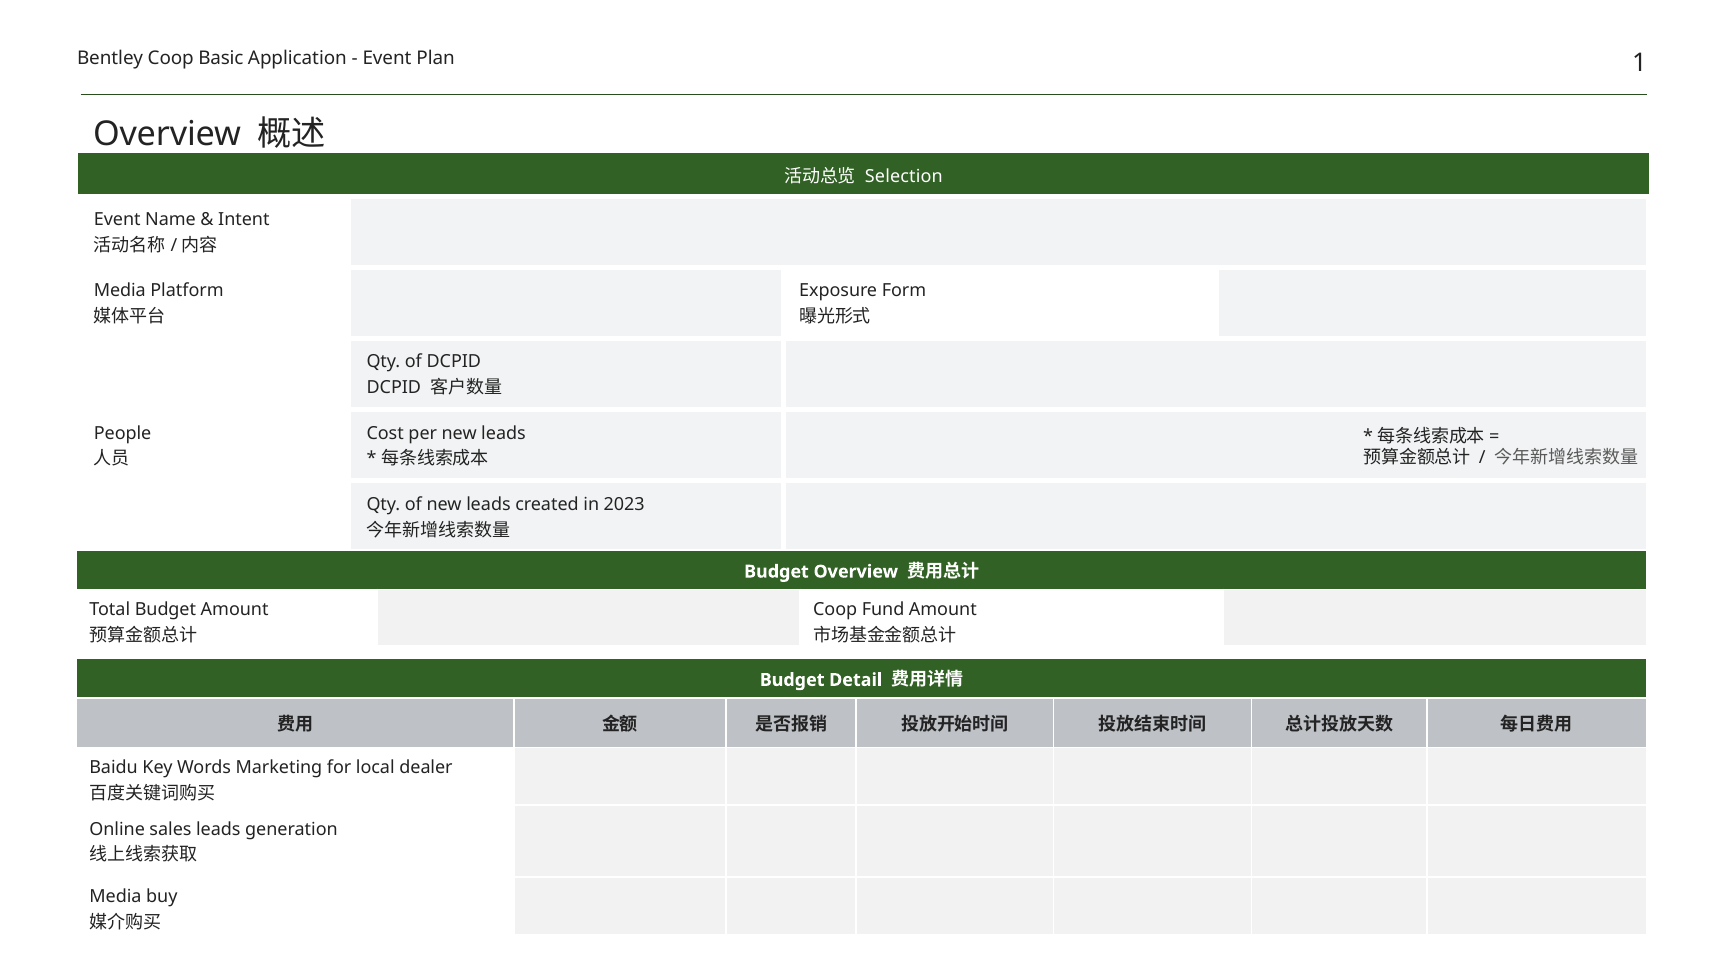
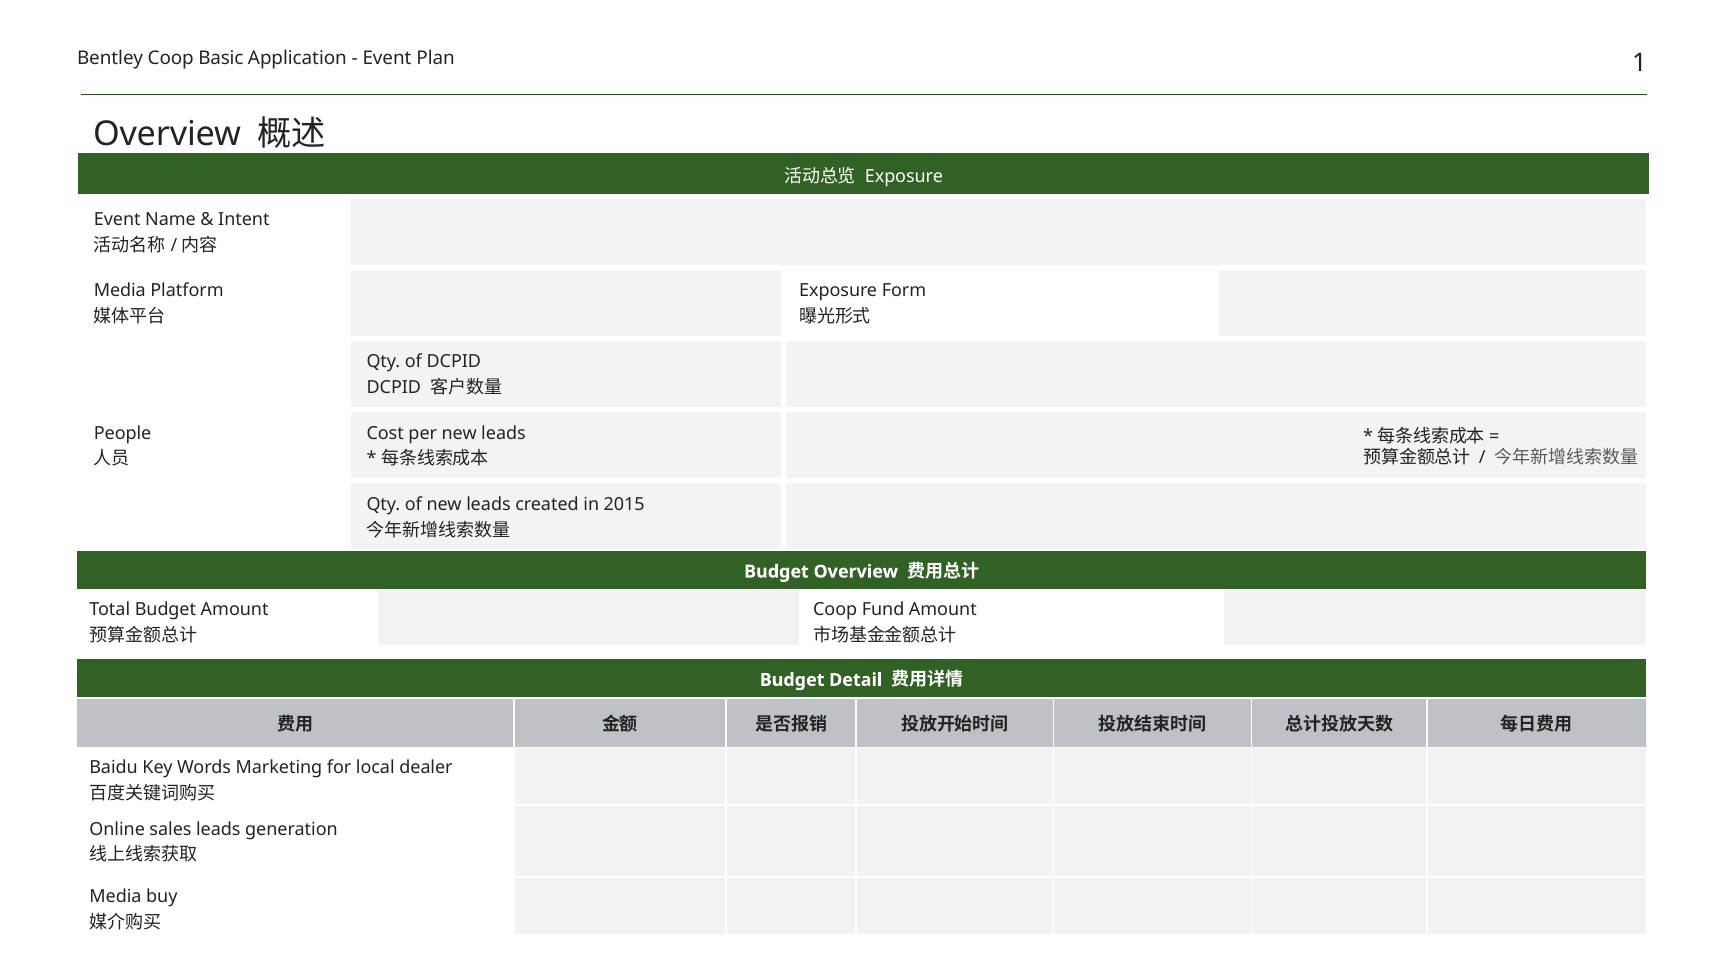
Selection: Selection -> Exposure (904, 176)
2023: 2023 -> 2015 (624, 504)
